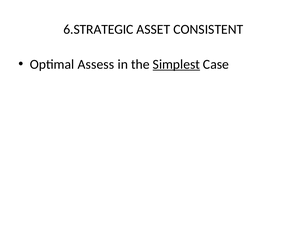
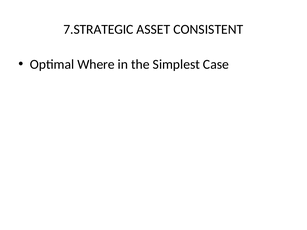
6.STRATEGIC: 6.STRATEGIC -> 7.STRATEGIC (98, 29)
Assess: Assess -> Where (96, 64)
Simplest underline: present -> none (176, 64)
